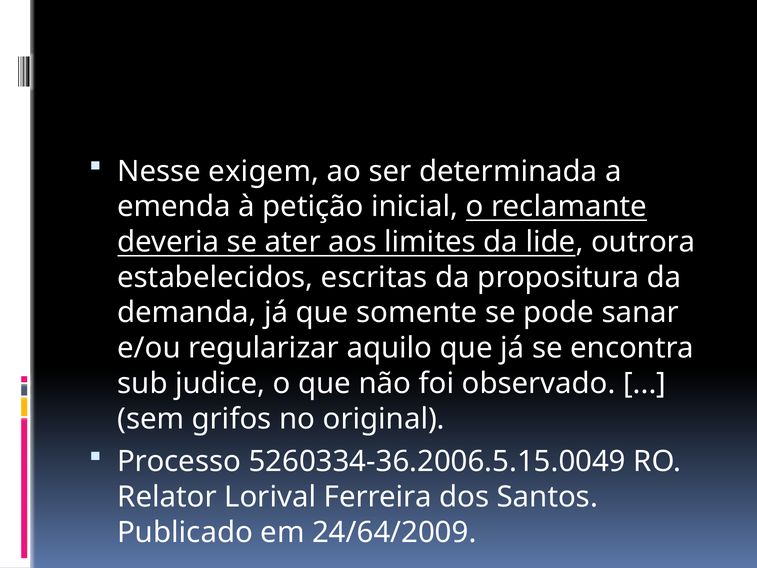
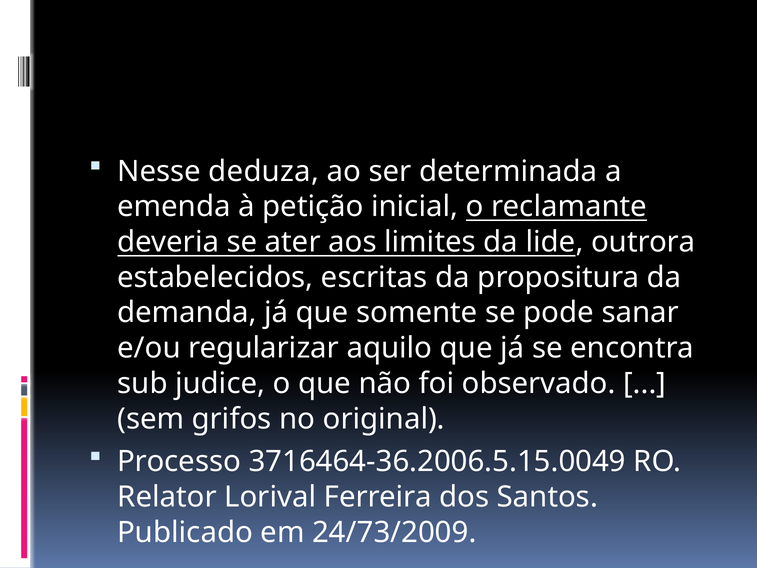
exigem: exigem -> deduza (264, 171)
5260334-36.2006.5.15.0049: 5260334-36.2006.5.15.0049 -> 3716464-36.2006.5.15.0049 (437, 461)
24/64/2009: 24/64/2009 -> 24/73/2009 (394, 532)
